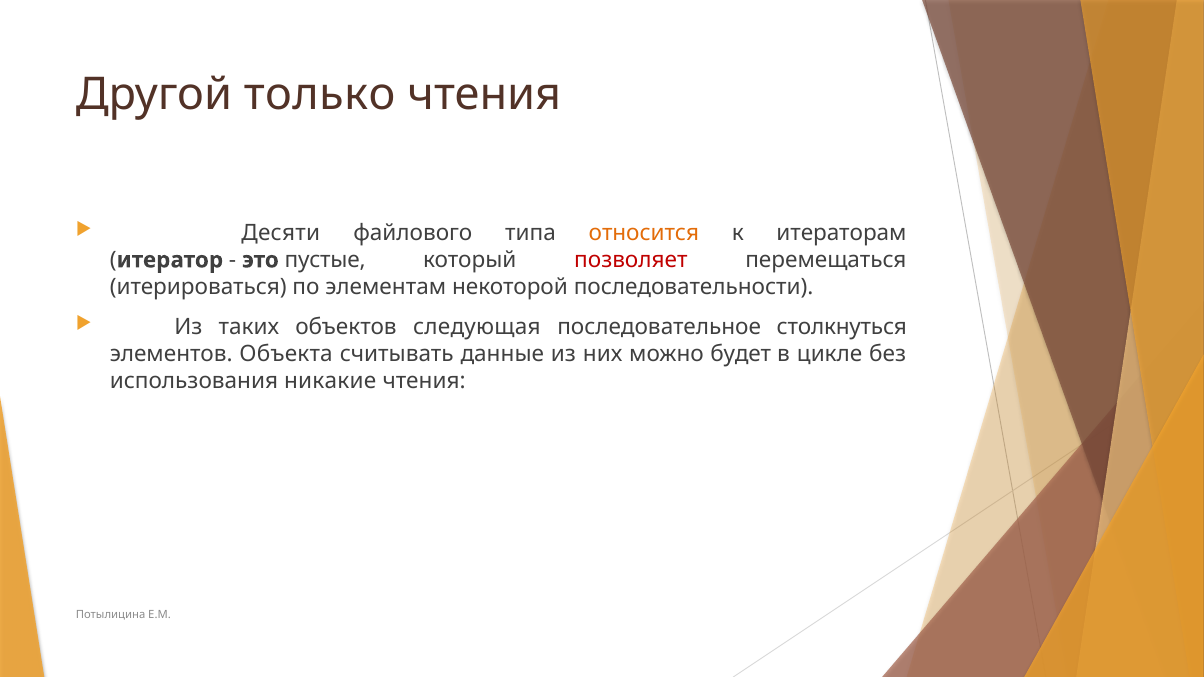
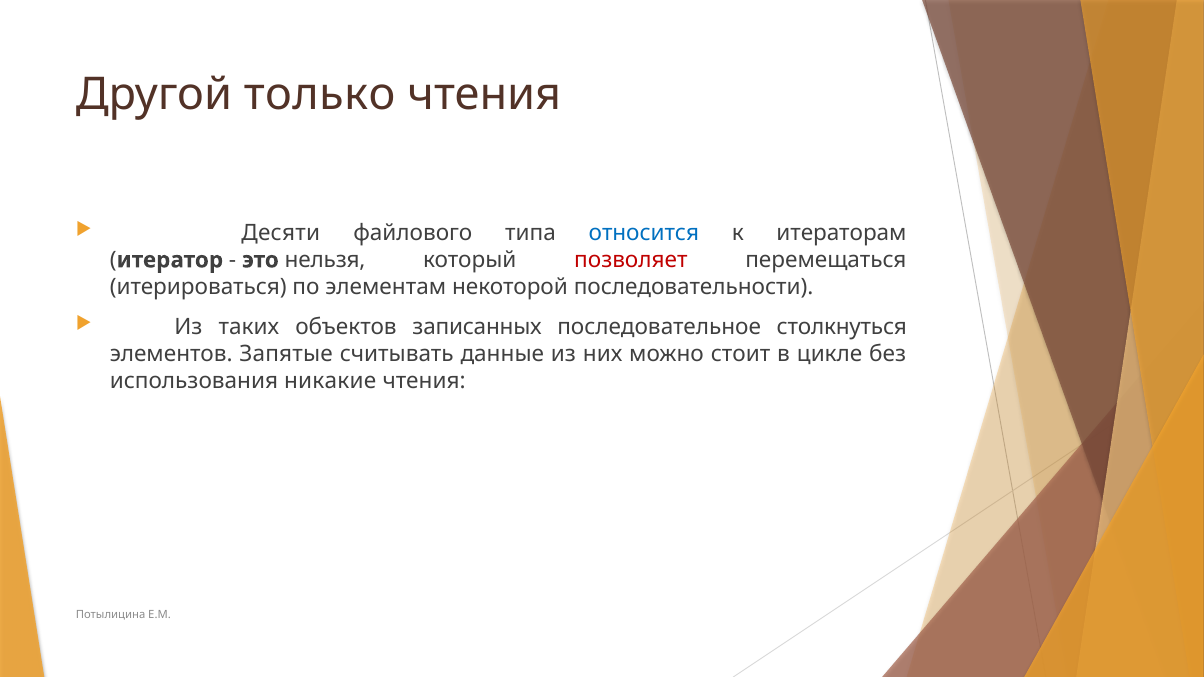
относится colour: orange -> blue (644, 233)
пустые: пустые -> нельзя (325, 260)
следующая: следующая -> записанных (477, 327)
Объекта: Объекта -> Запятые (286, 354)
будет: будет -> стоит (741, 354)
